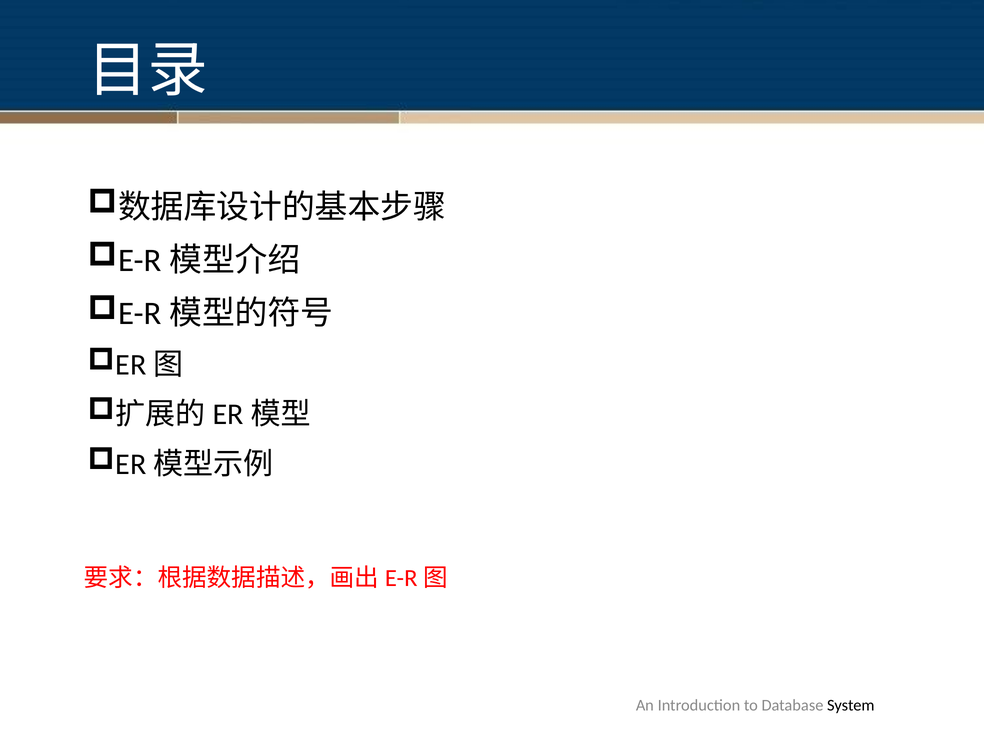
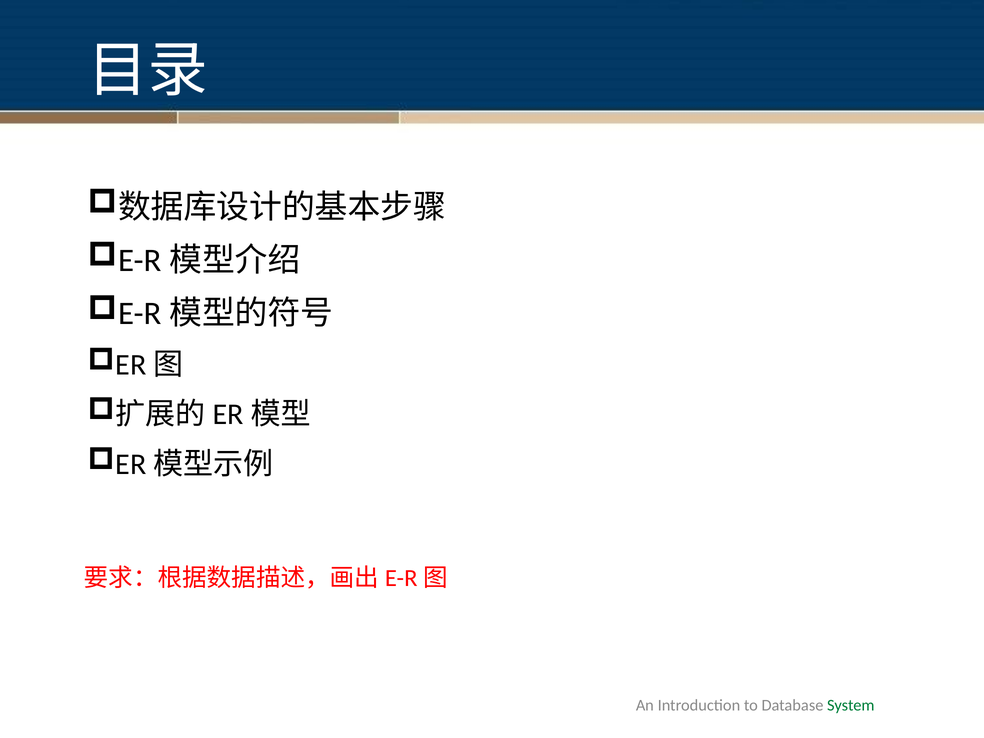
System colour: black -> green (851, 705)
